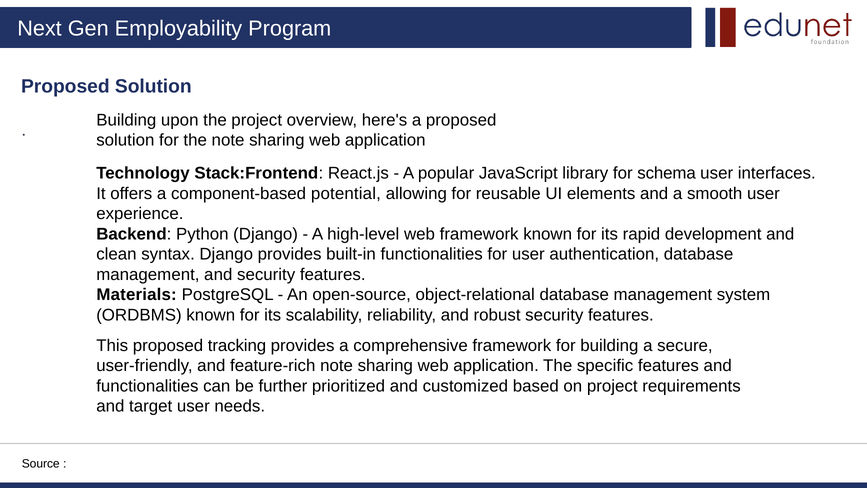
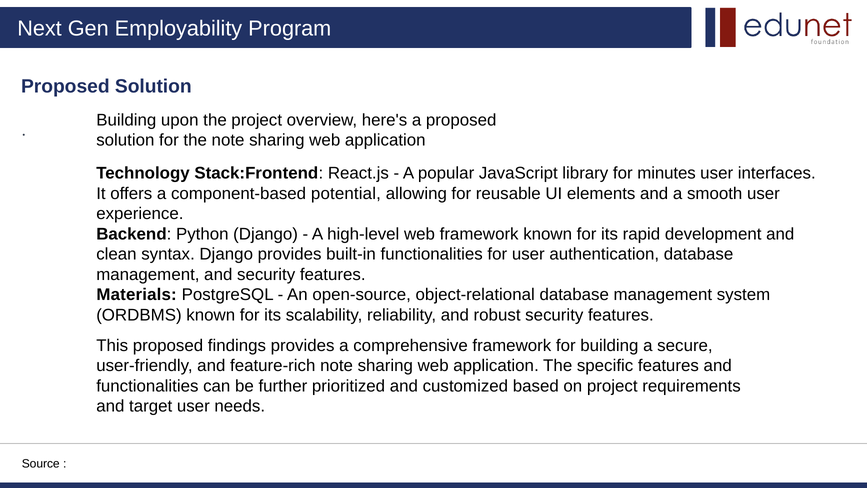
schema: schema -> minutes (667, 173)
tracking: tracking -> findings (237, 345)
